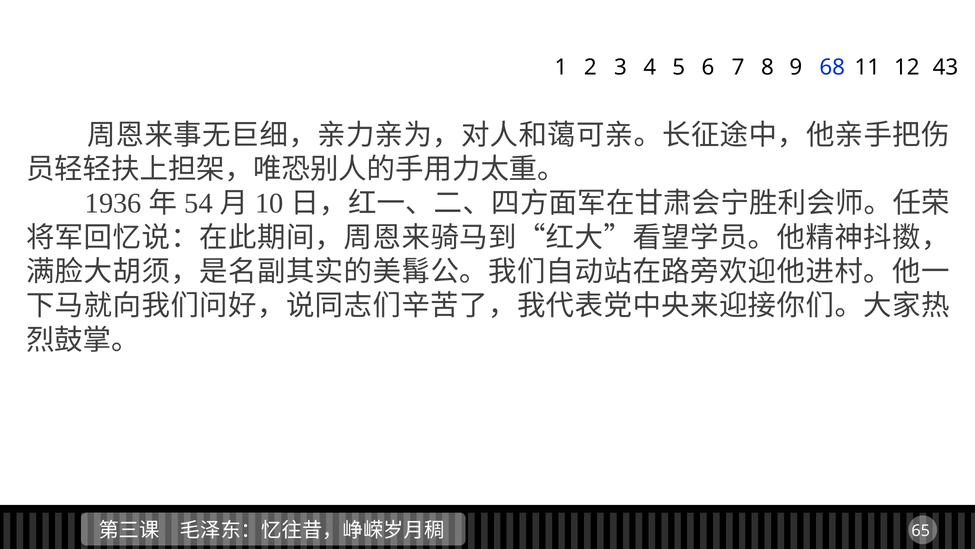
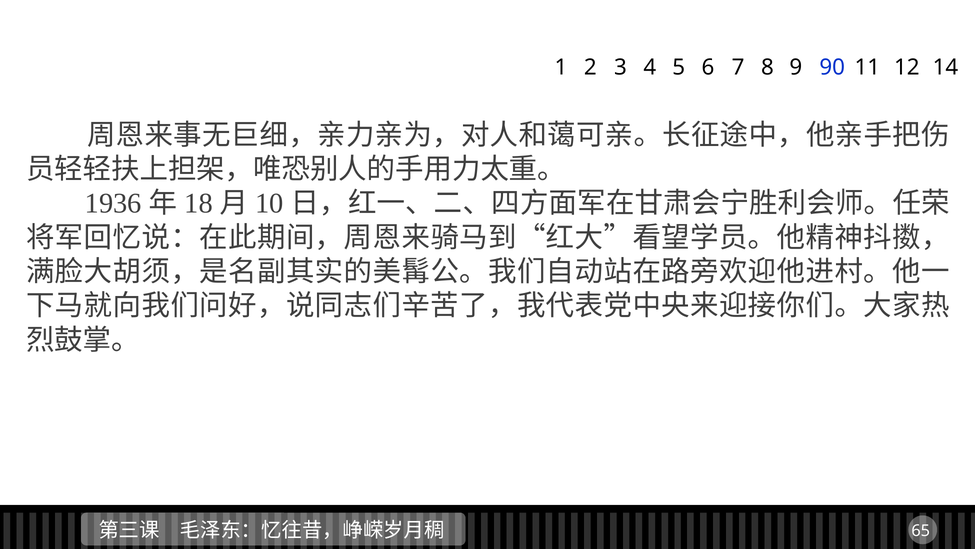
68: 68 -> 90 (832, 68)
43: 43 -> 14 (945, 68)
54: 54 -> 18 (199, 203)
